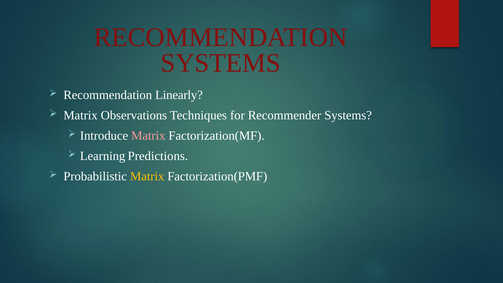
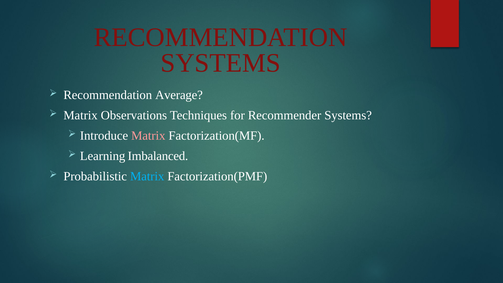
Linearly: Linearly -> Average (179, 95)
Predictions: Predictions -> Imbalanced (158, 156)
Matrix colour: yellow -> light blue (147, 176)
